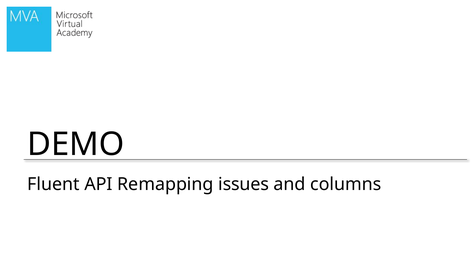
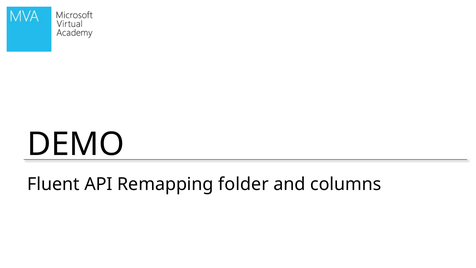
issues: issues -> folder (244, 184)
